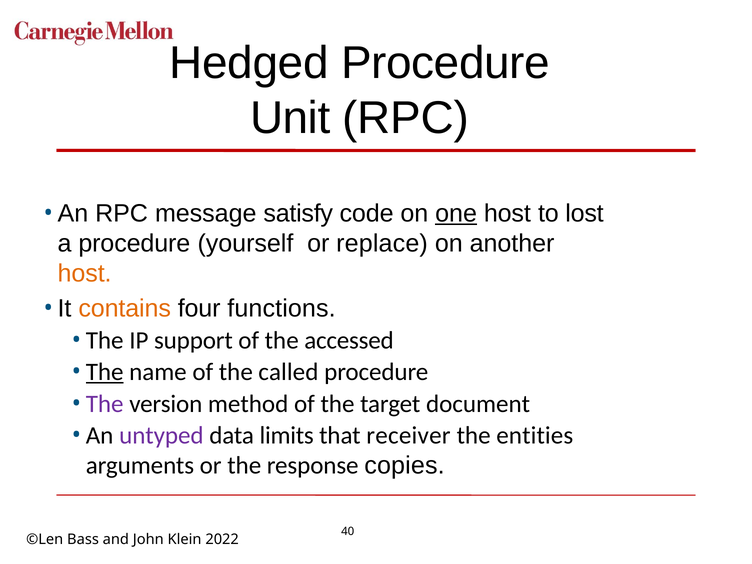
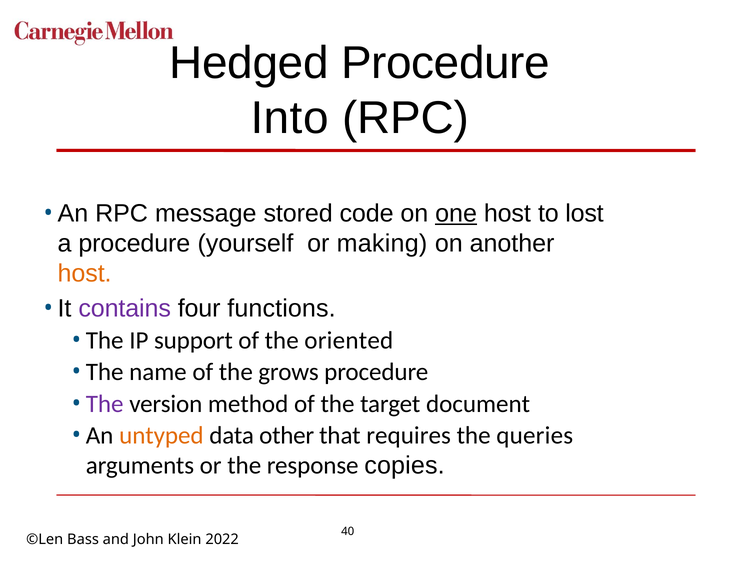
Unit: Unit -> Into (290, 118)
satisfy: satisfy -> stored (298, 213)
replace: replace -> making (382, 243)
contains colour: orange -> purple (125, 308)
accessed: accessed -> oriented (349, 340)
The underline: present -> none (105, 372)
called: called -> grows (289, 372)
untyped colour: purple -> orange (161, 435)
limits: limits -> other (287, 435)
receiver: receiver -> requires (409, 435)
entities: entities -> queries (535, 435)
